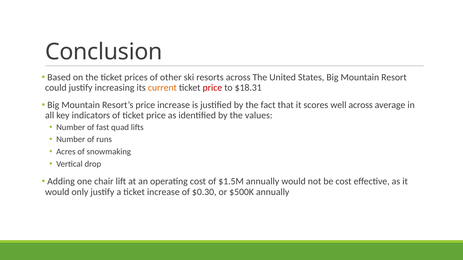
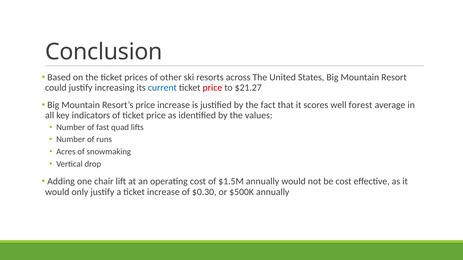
current colour: orange -> blue (162, 88)
$18.31: $18.31 -> $21.27 (248, 88)
well across: across -> forest (361, 105)
